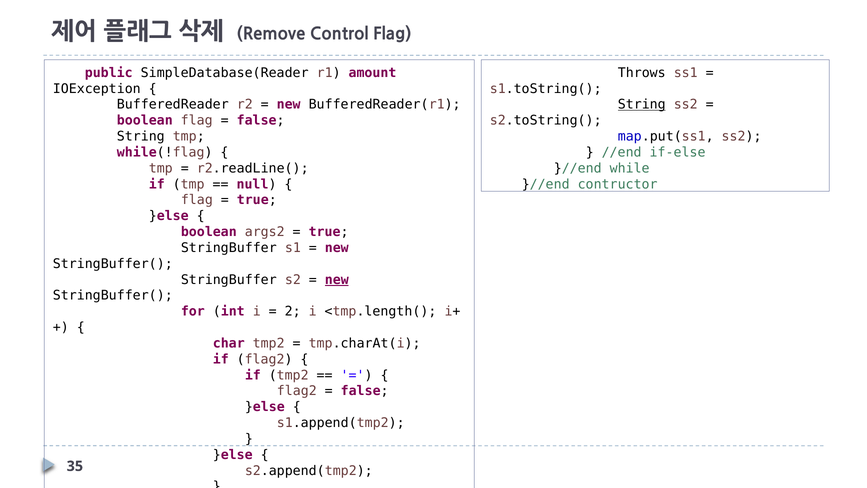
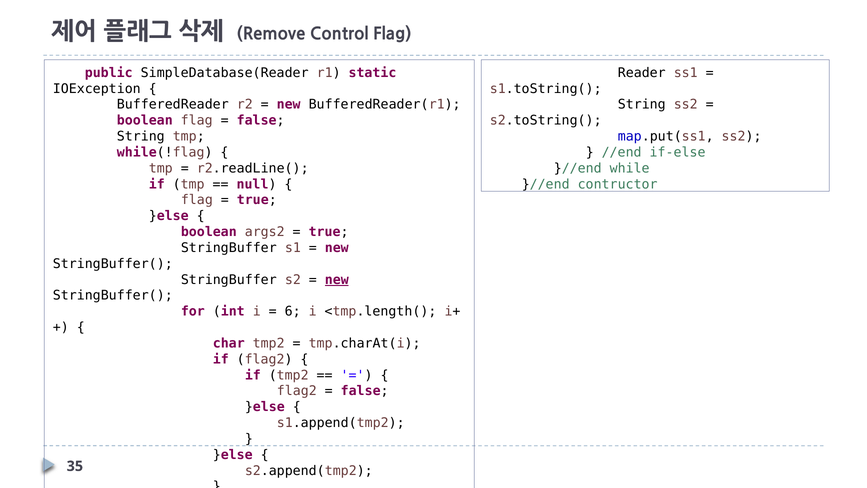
amount: amount -> static (372, 73)
Throws: Throws -> Reader (642, 73)
String underline: present -> none (642, 105)
2: 2 -> 6 (293, 311)
